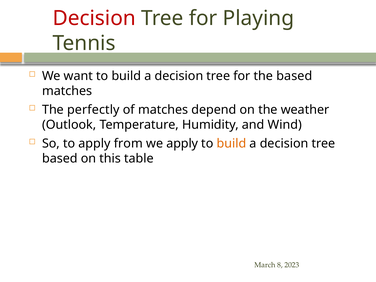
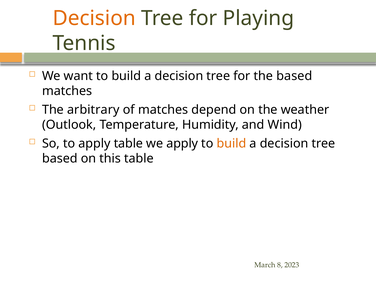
Decision colour: red -> orange (94, 18)
perfectly: perfectly -> arbitrary (93, 110)
apply from: from -> table (128, 144)
